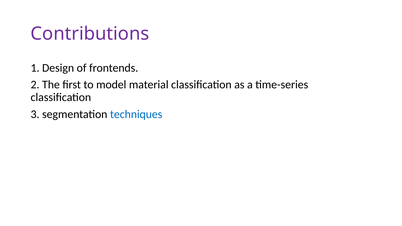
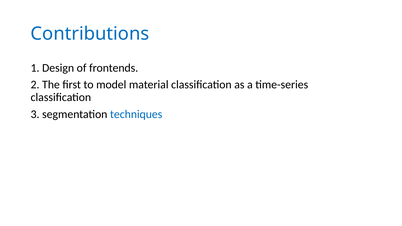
Contributions colour: purple -> blue (90, 34)
